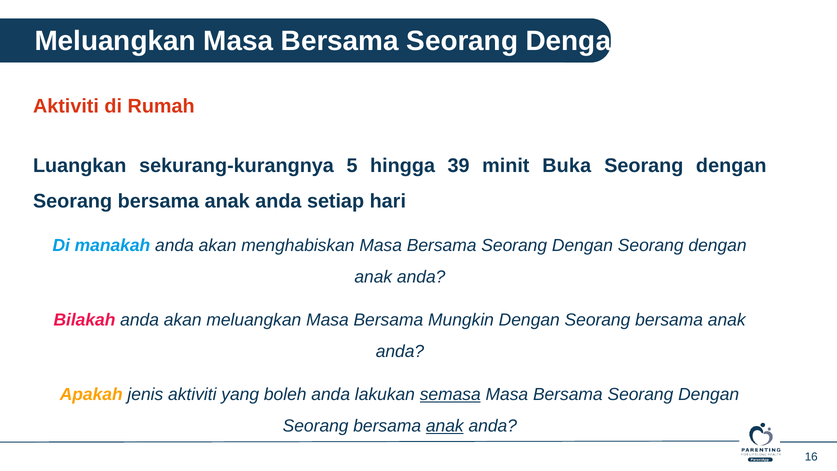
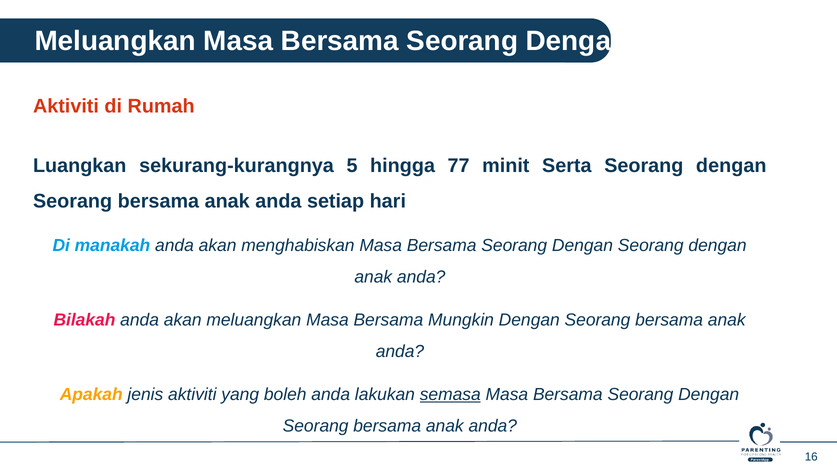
39: 39 -> 77 (459, 166)
Buka: Buka -> Serta (567, 166)
anak underline: present -> none (445, 426)
